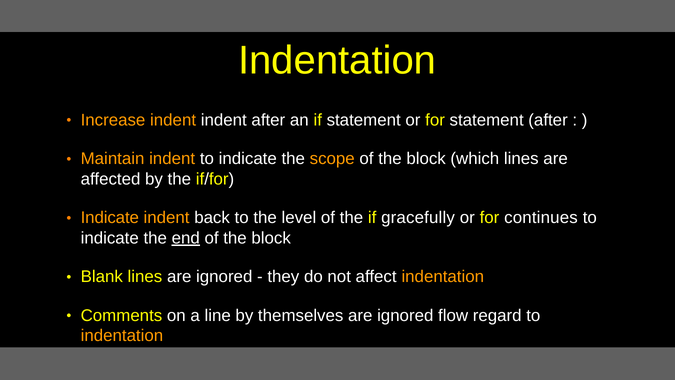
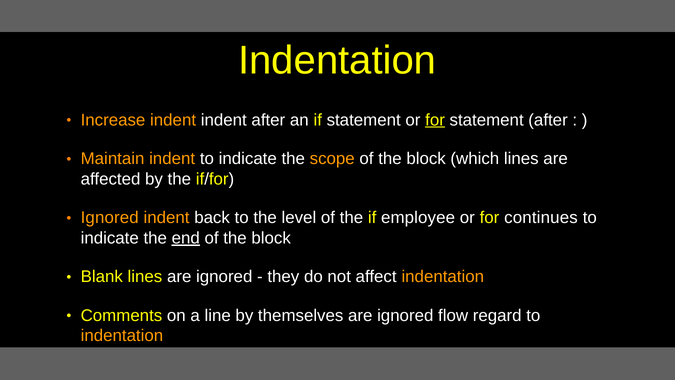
for underline: none -> present (435, 120)
Indicate: Indicate -> Ignored (110, 218)
gracefully: gracefully -> employee (418, 218)
